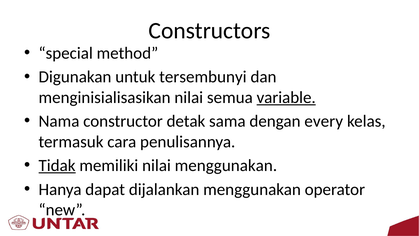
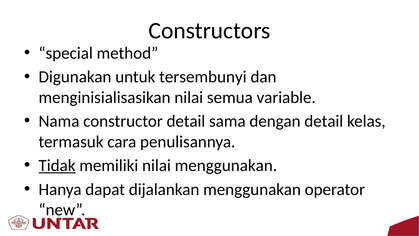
variable underline: present -> none (286, 97)
constructor detak: detak -> detail (186, 121)
dengan every: every -> detail (324, 121)
